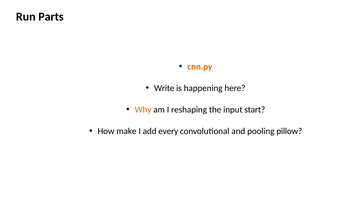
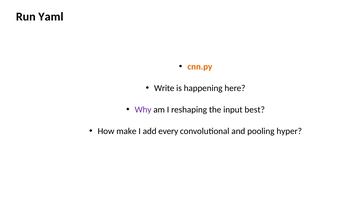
Parts: Parts -> Yaml (51, 17)
Why colour: orange -> purple (143, 110)
start: start -> best (255, 110)
pillow: pillow -> hyper (289, 132)
